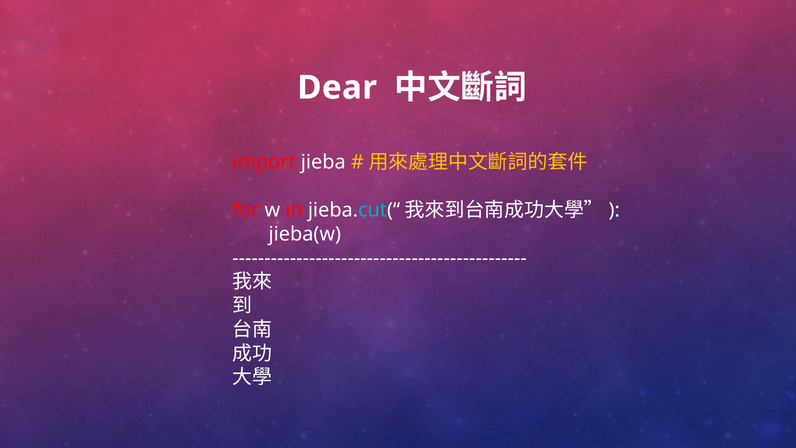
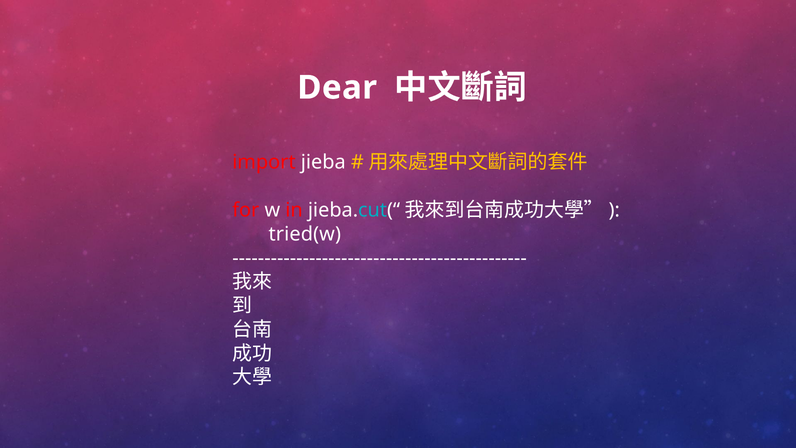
jieba(w: jieba(w -> tried(w (305, 234)
